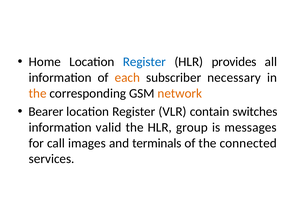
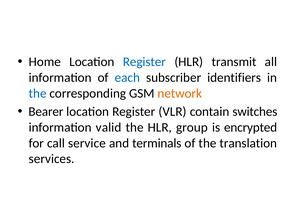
provides: provides -> transmit (234, 62)
each colour: orange -> blue (127, 78)
necessary: necessary -> identifiers (234, 78)
the colour: orange -> blue (38, 93)
messages: messages -> encrypted (251, 128)
images: images -> service (87, 143)
connected: connected -> translation (248, 143)
